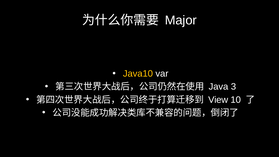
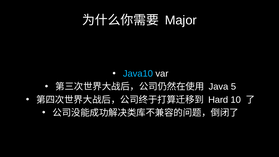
Java10 colour: yellow -> light blue (138, 74)
3: 3 -> 5 (233, 87)
View: View -> Hard (218, 100)
